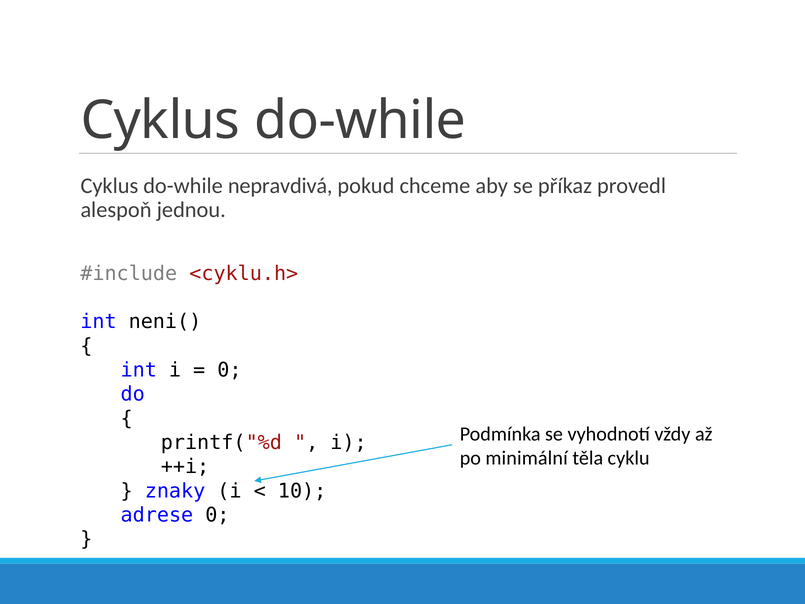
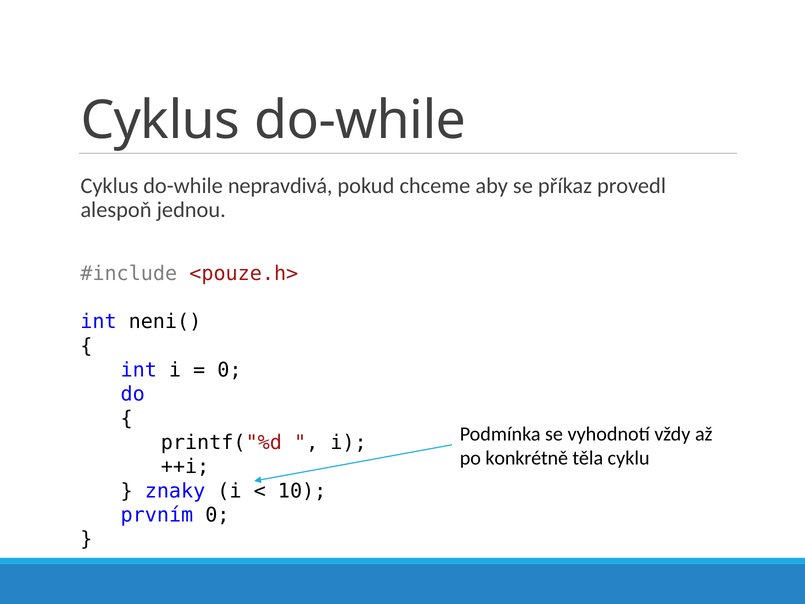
<cyklu.h>: <cyklu.h> -> <pouze.h> (244, 273)
minimální: minimální -> konkrétně (527, 458)
adrese: adrese -> prvním (157, 515)
